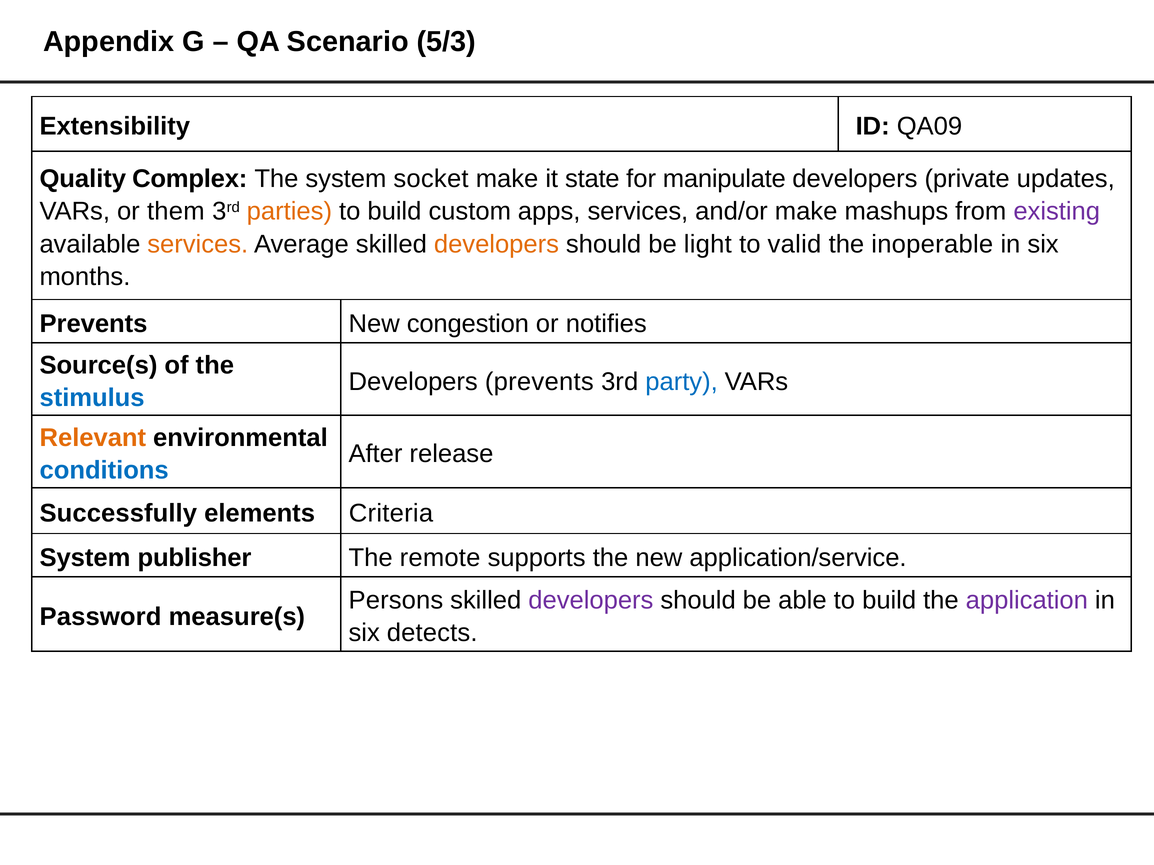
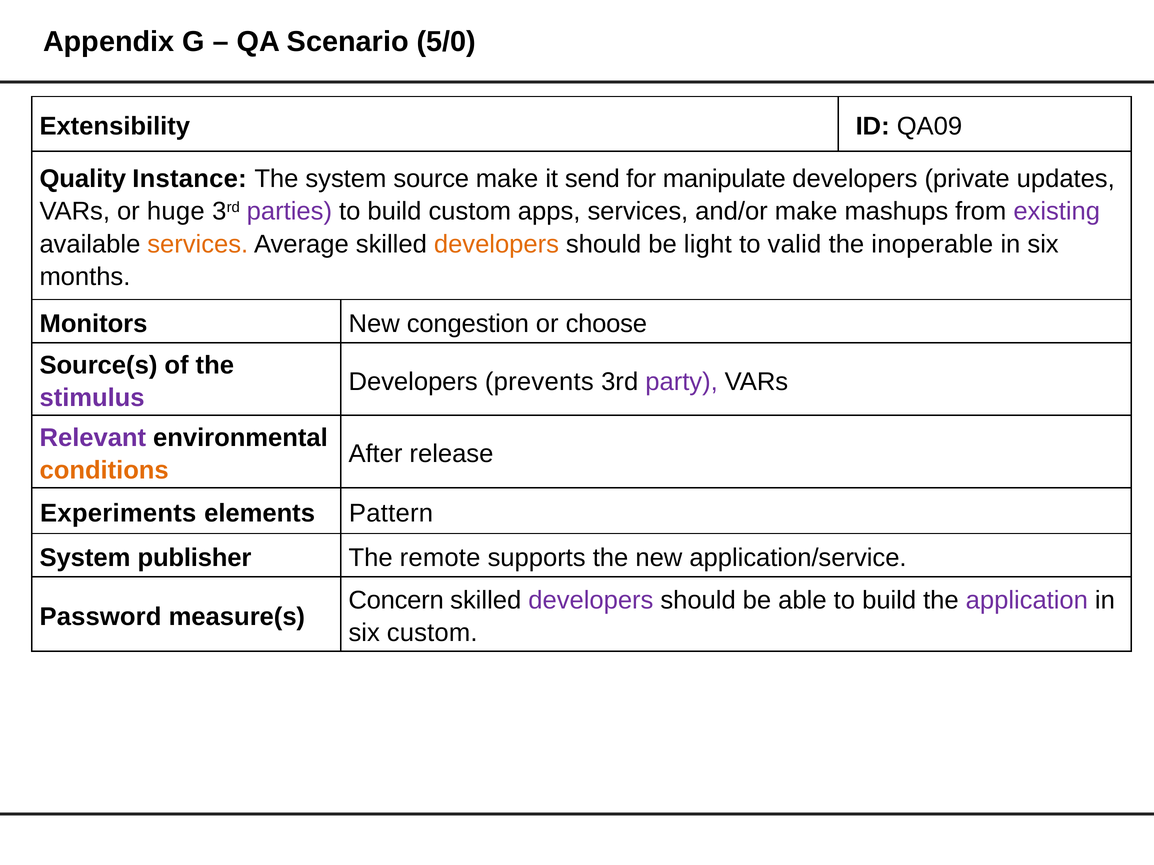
5/3: 5/3 -> 5/0 (446, 42)
Complex: Complex -> Instance (190, 179)
socket: socket -> source (431, 179)
state: state -> send (592, 179)
them: them -> huge (176, 212)
parties colour: orange -> purple (289, 212)
Prevents: Prevents -> Monitors (93, 324)
notifies: notifies -> choose (606, 324)
party colour: blue -> purple (682, 382)
stimulus colour: blue -> purple (92, 398)
Relevant colour: orange -> purple (93, 438)
conditions colour: blue -> orange (104, 471)
Successfully: Successfully -> Experiments (118, 513)
Criteria: Criteria -> Pattern (391, 513)
Persons: Persons -> Concern (396, 601)
six detects: detects -> custom (432, 633)
